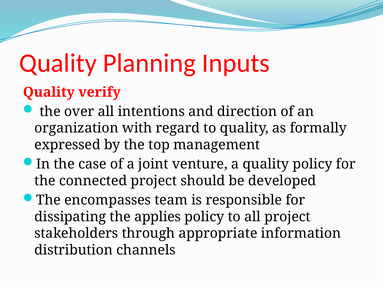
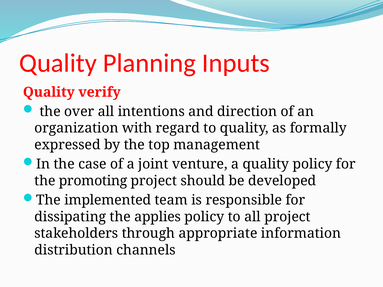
connected: connected -> promoting (93, 181)
encompasses: encompasses -> implemented (108, 200)
